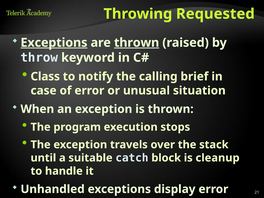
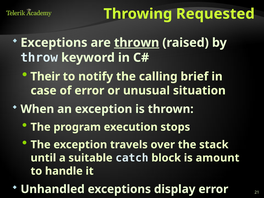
Exceptions underline: present -> none (54, 43)
Class: Class -> Their (45, 76)
cleanup: cleanup -> amount (218, 158)
